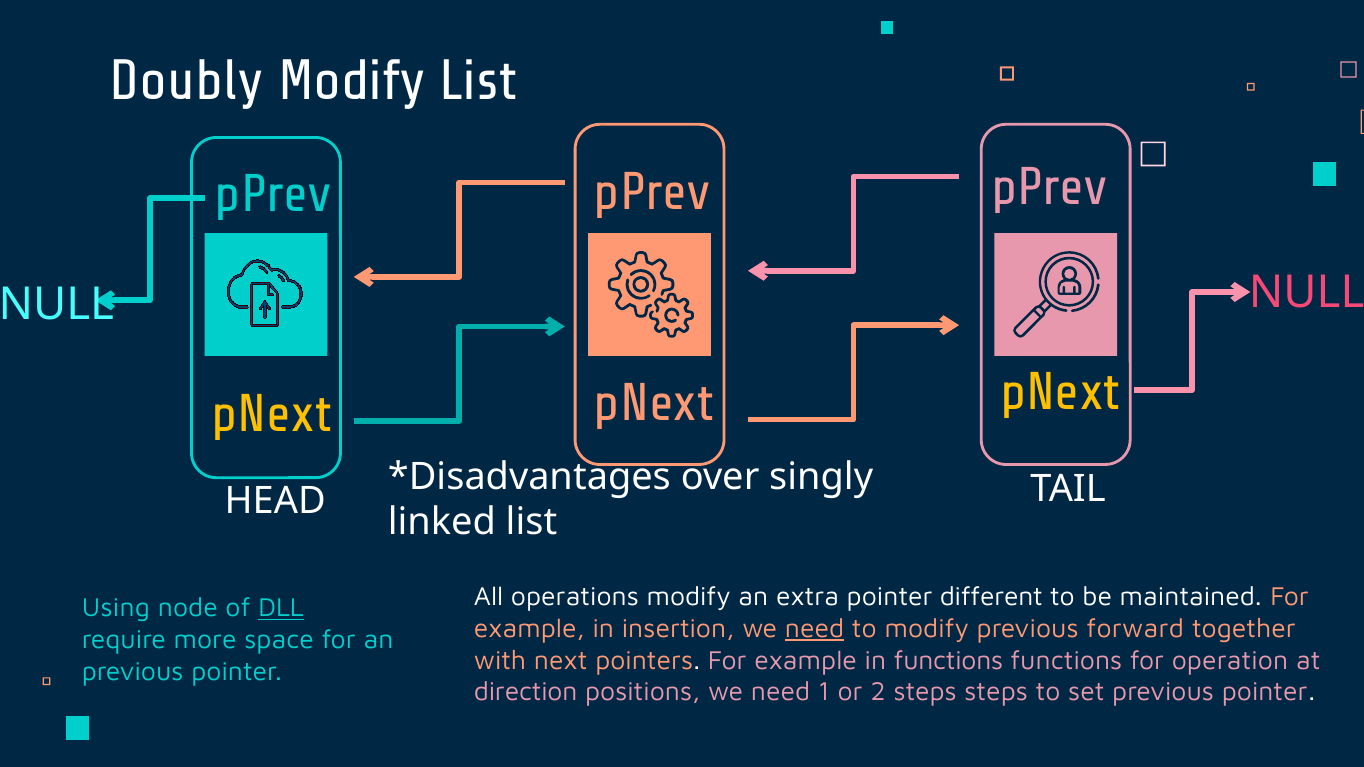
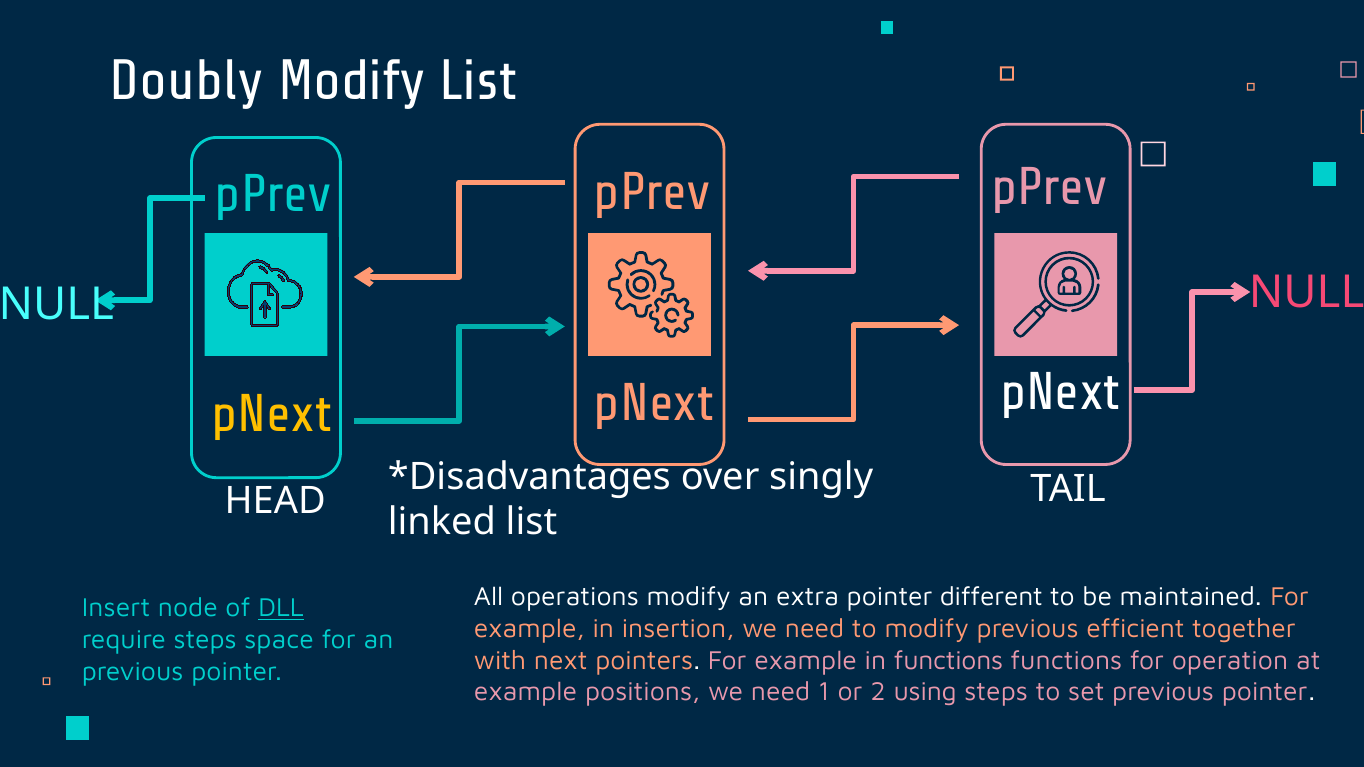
pNext colour: yellow -> white (1060, 392)
Using: Using -> Insert (116, 608)
need underline: present -> none (815, 629)
forward: forward -> efficient (1135, 629)
require more: more -> steps (205, 640)
direction: direction -> example (526, 692)
2 steps: steps -> using (925, 692)
